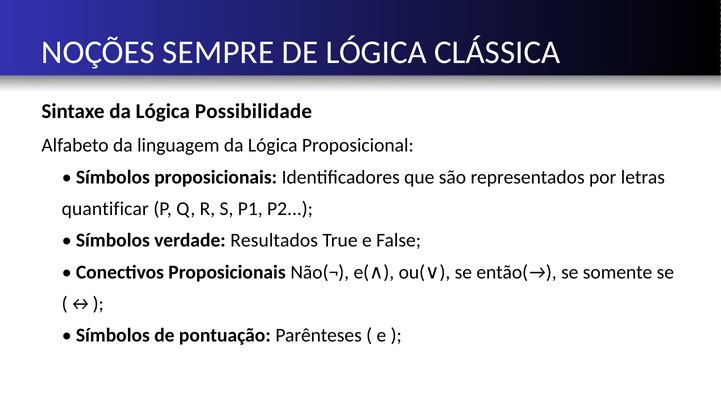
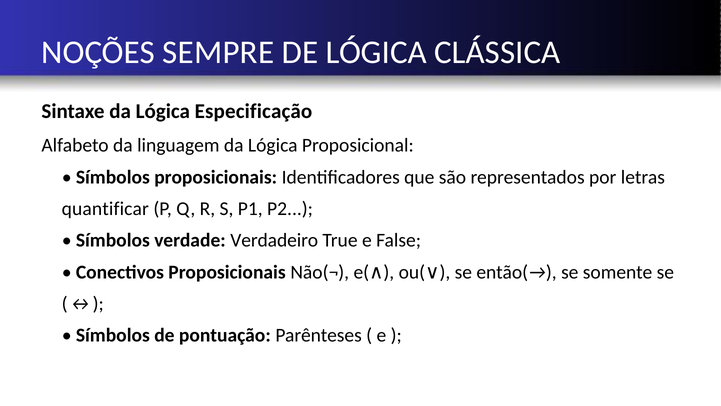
Possibilidade: Possibilidade -> Especificação (254, 111)
Resultados: Resultados -> Verdadeiro (274, 240)
